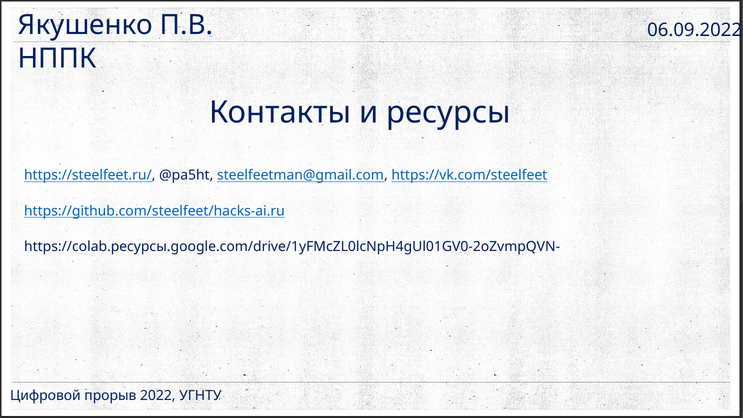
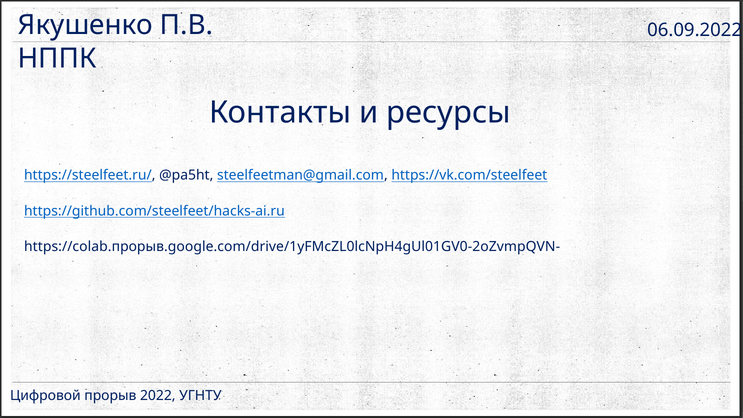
https://colab.ресурсы.google.com/drive/1yFMcZL0lcNpH4gUl01GV0-2oZvmpQVN-: https://colab.ресурсы.google.com/drive/1yFMcZL0lcNpH4gUl01GV0-2oZvmpQVN- -> https://colab.прорыв.google.com/drive/1yFMcZL0lcNpH4gUl01GV0-2oZvmpQVN- (292, 247)
